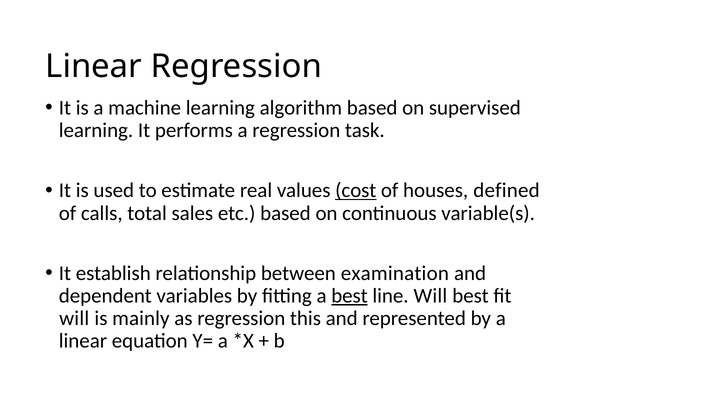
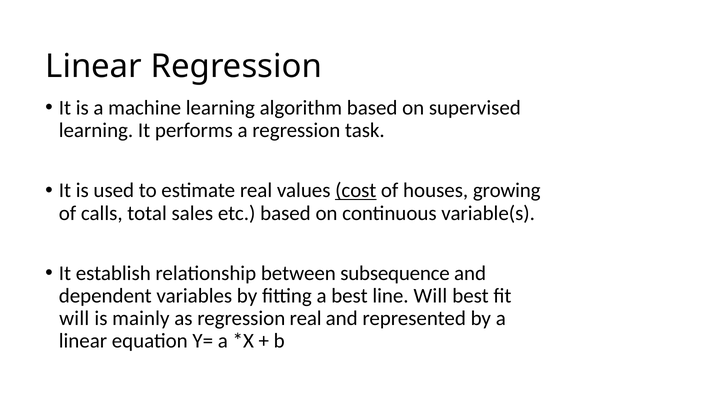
defined: defined -> growing (507, 191)
examination: examination -> subsequence (395, 274)
best underline: present -> none (350, 296)
regression this: this -> real (306, 319)
